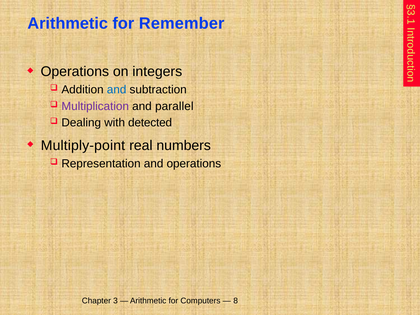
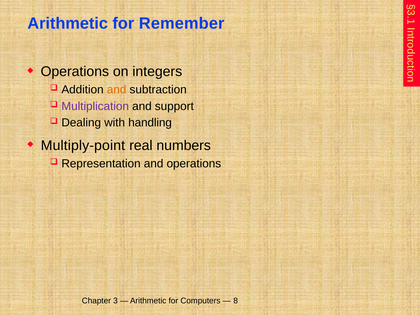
and colour: blue -> orange (117, 90)
parallel: parallel -> support (174, 106)
detected: detected -> handling (150, 123)
